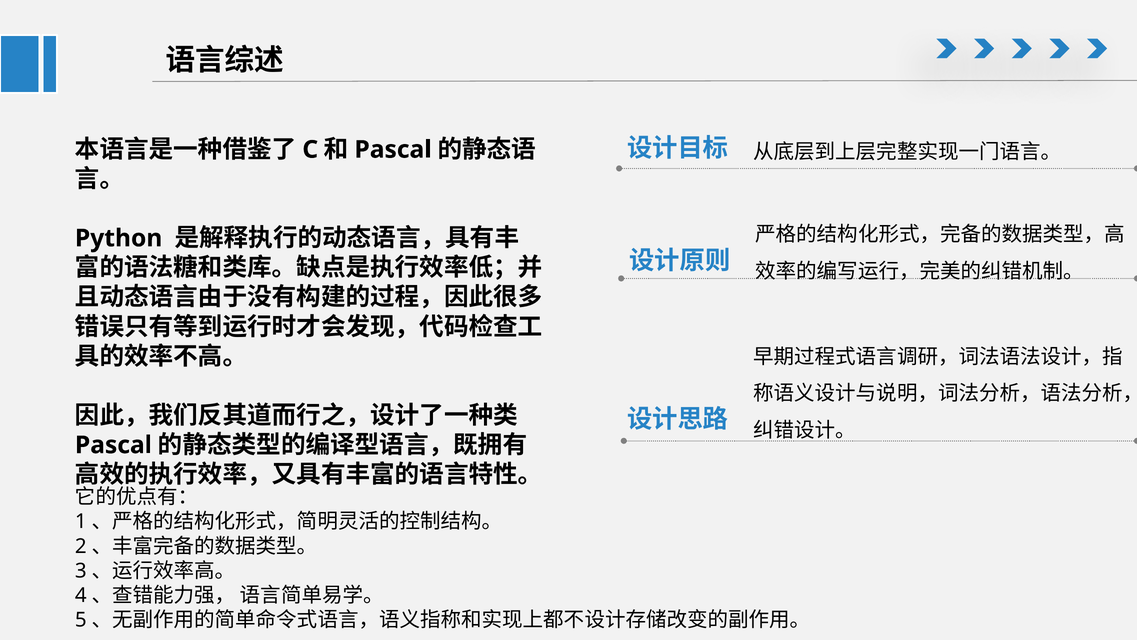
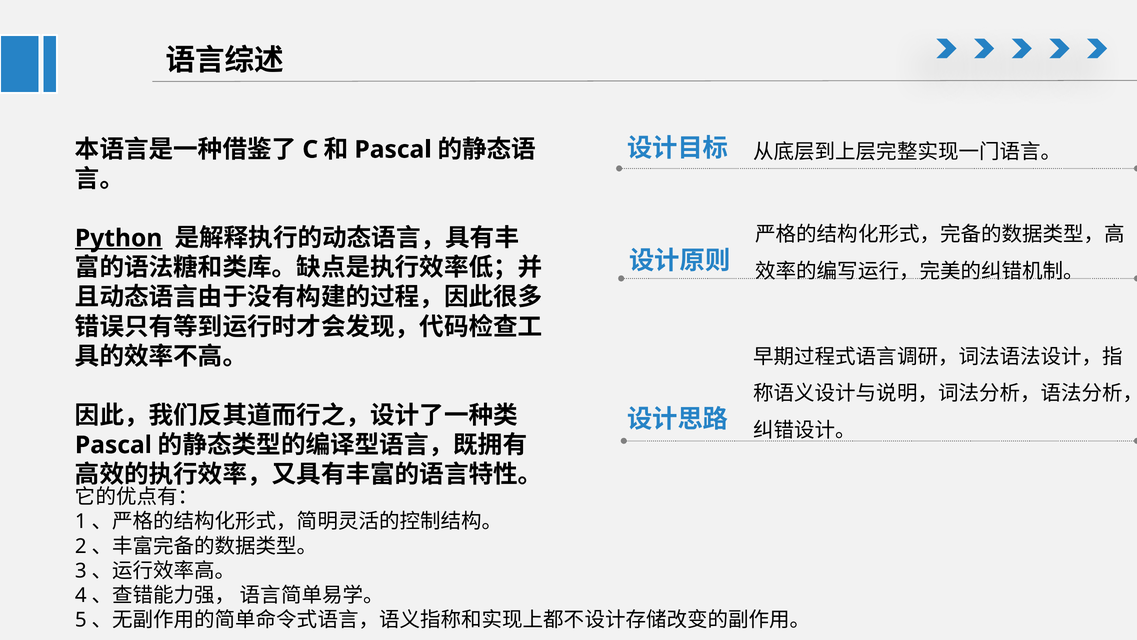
Python underline: none -> present (119, 238)
